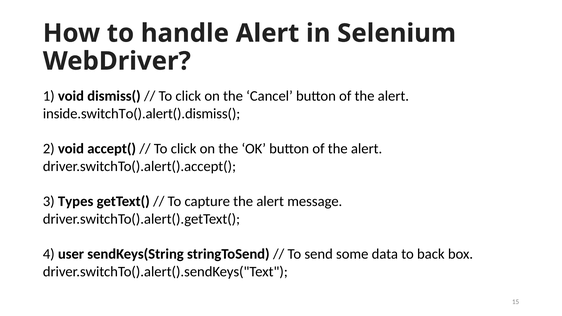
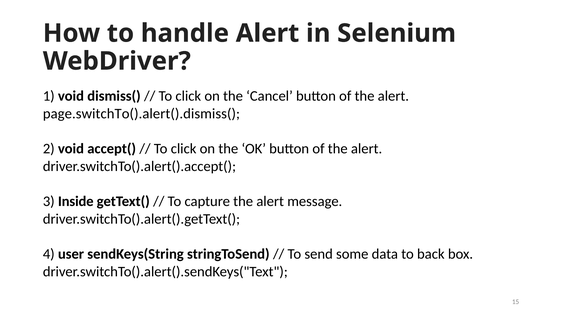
inside.switchTo().alert().dismiss(: inside.switchTo().alert().dismiss( -> page.switchTo().alert().dismiss( (141, 114)
Types: Types -> Inside (76, 201)
